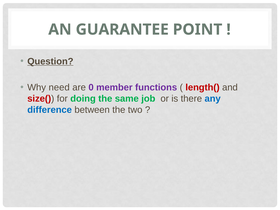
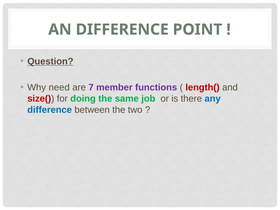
AN GUARANTEE: GUARANTEE -> DIFFERENCE (122, 29)
0: 0 -> 7 (91, 87)
